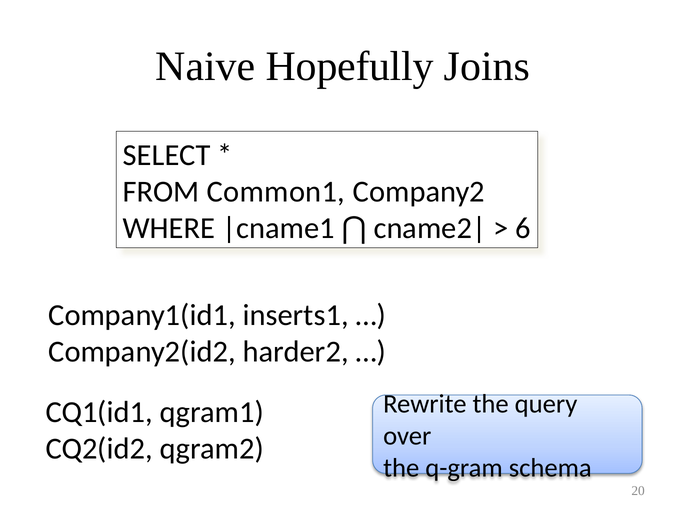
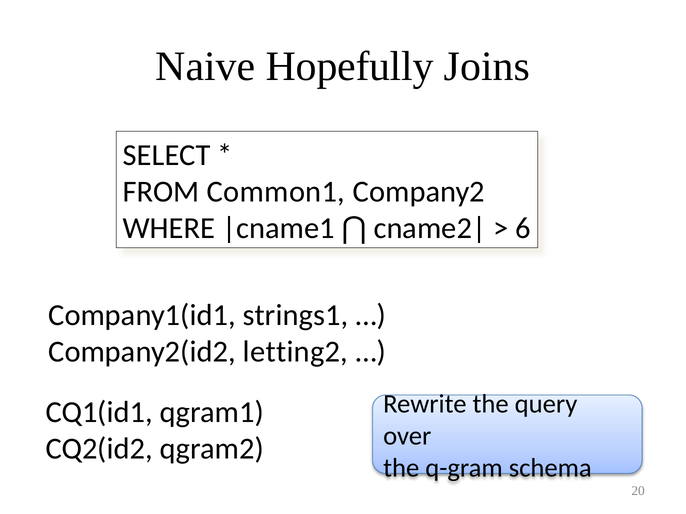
inserts1: inserts1 -> strings1 (296, 315)
harder2: harder2 -> letting2 (295, 352)
